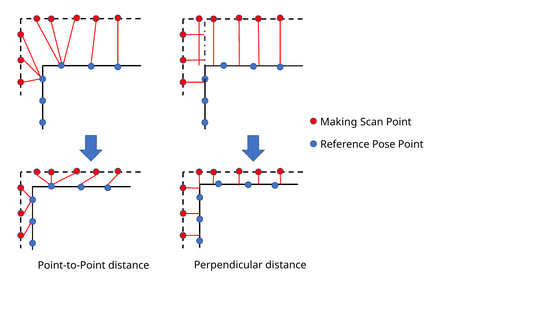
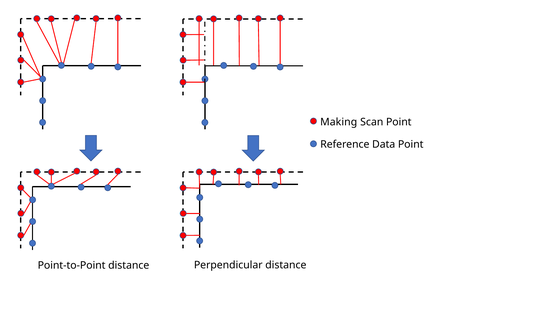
Pose: Pose -> Data (384, 145)
